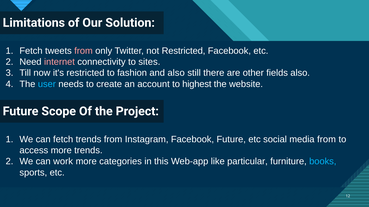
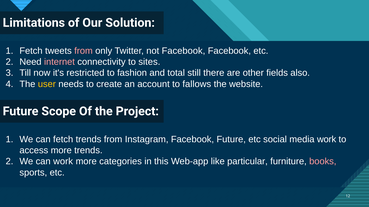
not Restricted: Restricted -> Facebook (183, 51)
and also: also -> total (176, 73)
user colour: light blue -> yellow (47, 84)
highest: highest -> fallows (197, 84)
media from: from -> work (327, 140)
books colour: light blue -> pink (323, 162)
